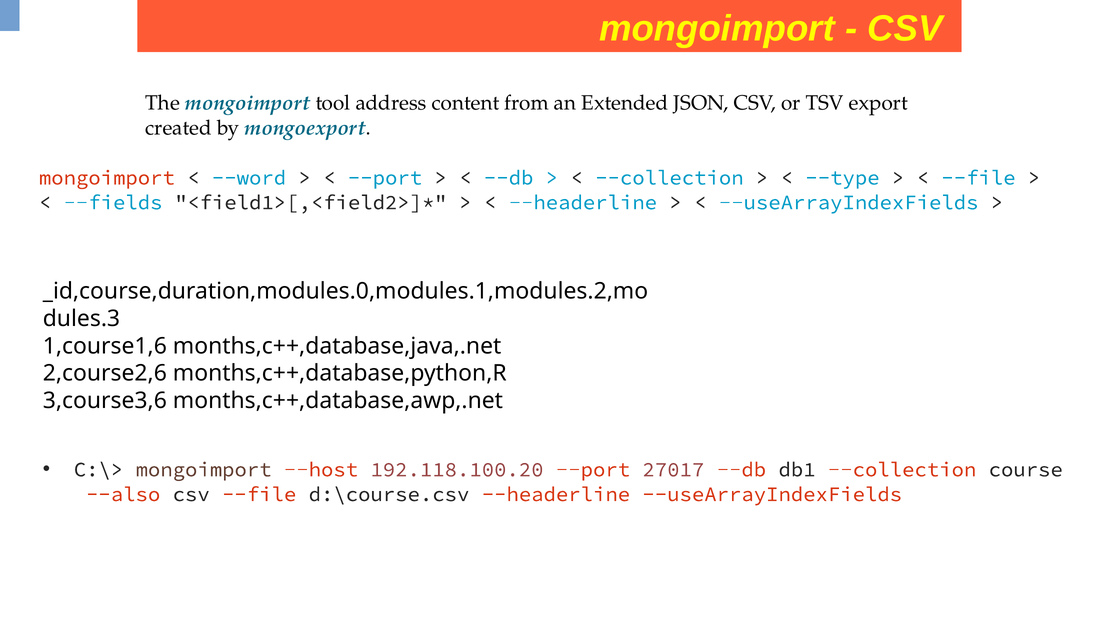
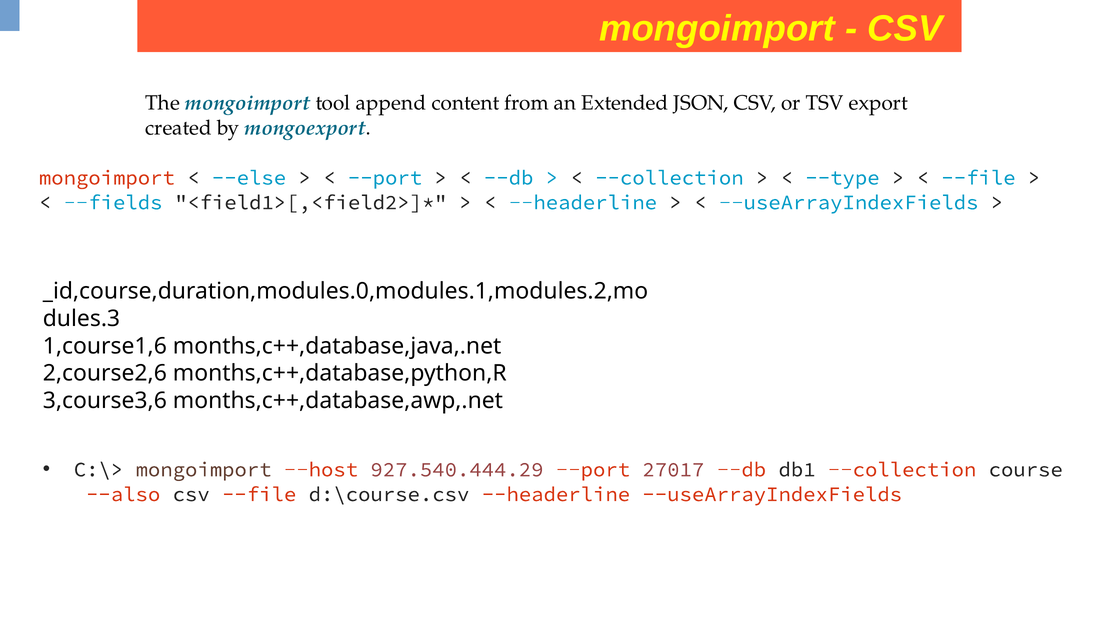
address: address -> append (391, 103)
--word: --word -> --else (249, 178)
192.118.100.20: 192.118.100.20 -> 927.540.444.29 (457, 470)
